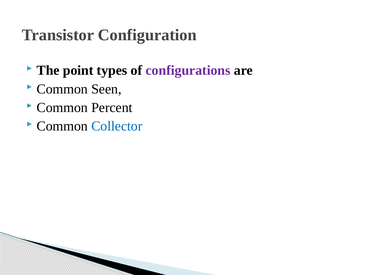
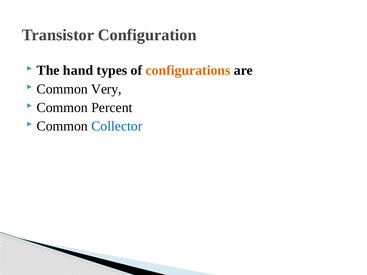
point: point -> hand (78, 70)
configurations colour: purple -> orange (188, 70)
Seen: Seen -> Very (106, 89)
